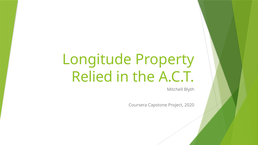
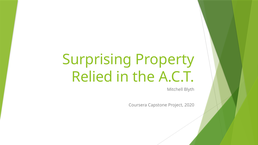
Longitude: Longitude -> Surprising (97, 60)
